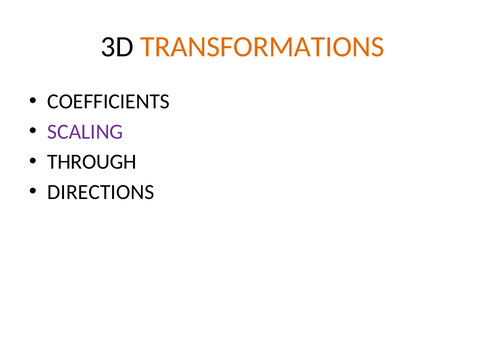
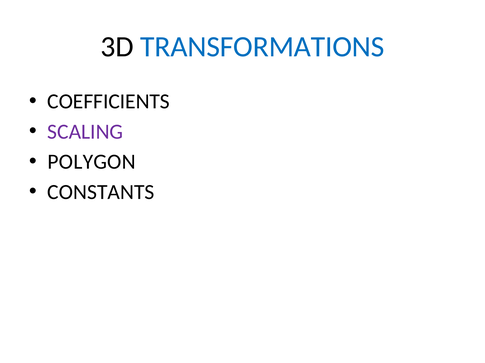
TRANSFORMATIONS colour: orange -> blue (262, 47)
THROUGH: THROUGH -> POLYGON (92, 162)
DIRECTIONS: DIRECTIONS -> CONSTANTS (101, 192)
